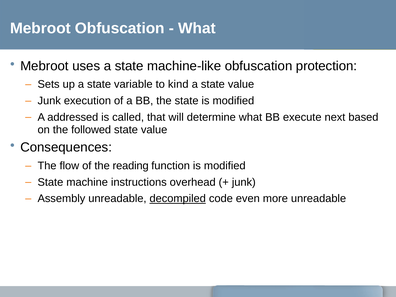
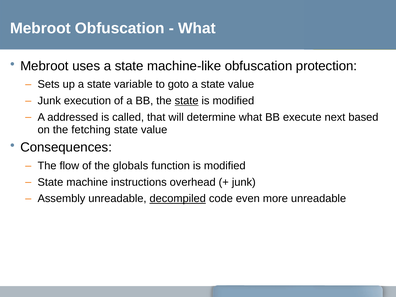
kind: kind -> goto (178, 84)
state underline: none -> present (187, 101)
followed: followed -> fetching (91, 130)
reading: reading -> globals (130, 166)
